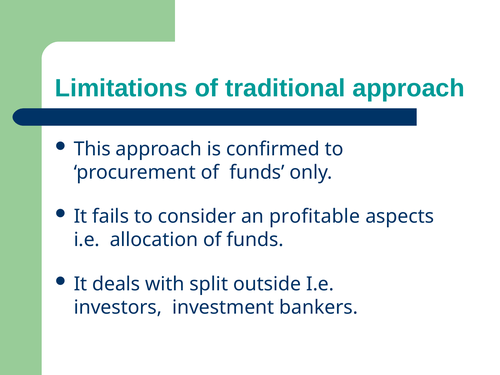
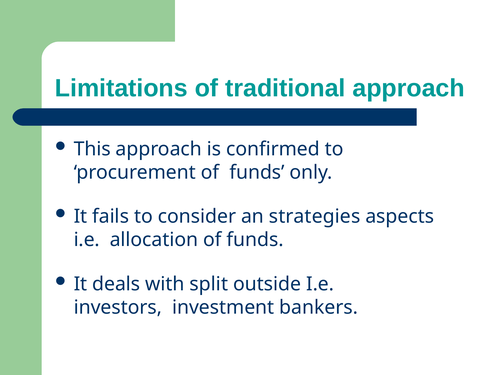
profitable: profitable -> strategies (315, 216)
